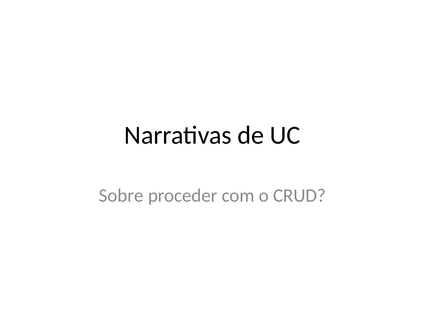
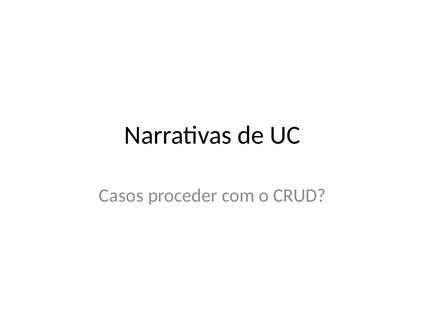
Sobre: Sobre -> Casos (121, 195)
